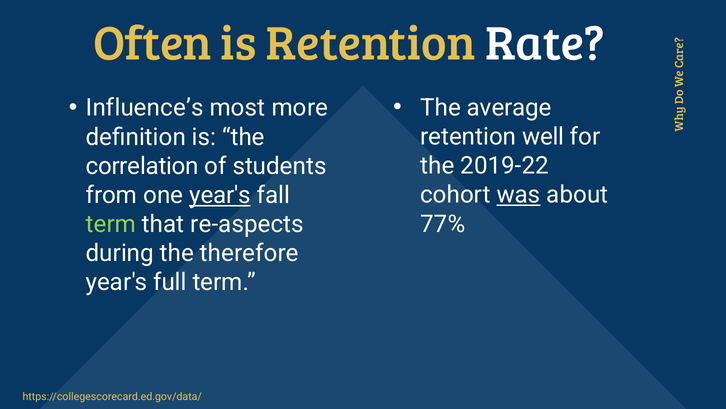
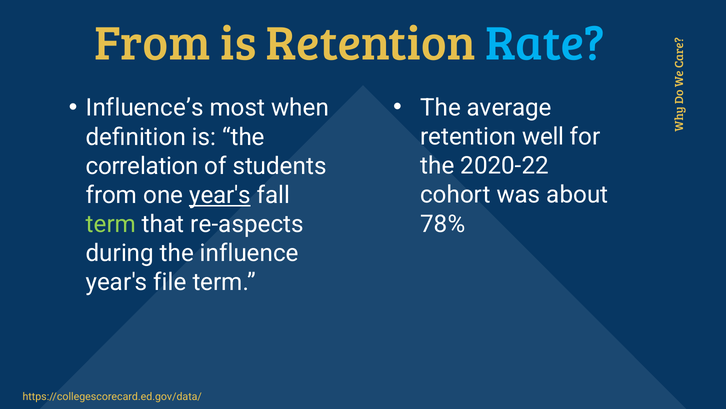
Often: Often -> From (152, 44)
Rate colour: white -> light blue (545, 44)
more: more -> when (300, 108)
2019-22: 2019-22 -> 2020-22 (505, 166)
was underline: present -> none (519, 195)
77%: 77% -> 78% (443, 224)
therefore: therefore -> influence (249, 253)
full: full -> file (170, 282)
